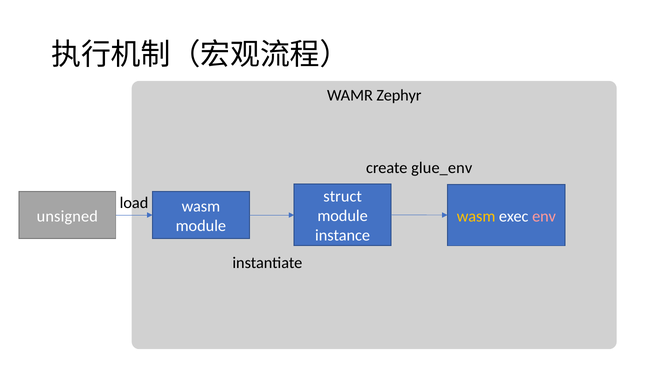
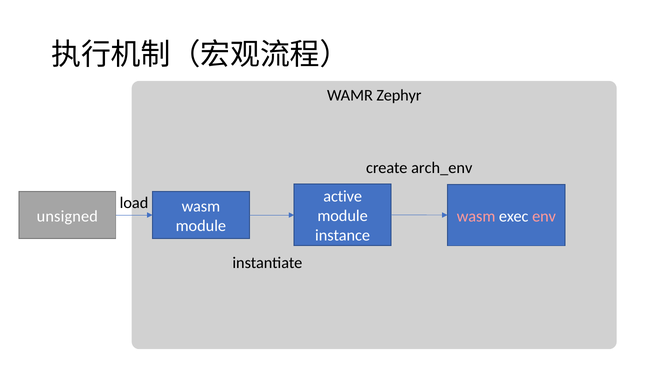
glue_env: glue_env -> arch_env (442, 168)
struct: struct -> active (343, 197)
wasm colour: yellow -> pink (476, 216)
